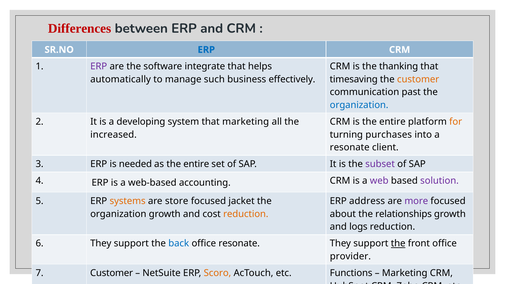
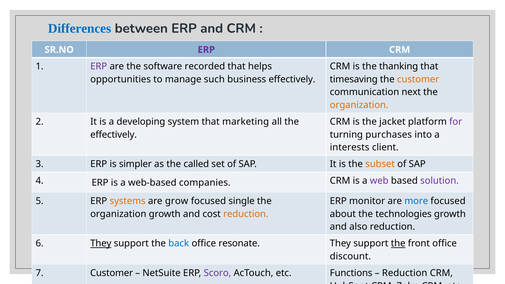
Differences colour: red -> blue (80, 28)
ERP colour: blue -> purple (206, 50)
integrate: integrate -> recorded (205, 66)
automatically: automatically -> opportunities (121, 79)
past: past -> next (411, 92)
organization colour: blue -> orange (359, 105)
is the entire: entire -> jacket (392, 122)
for colour: orange -> purple (456, 122)
increased: increased -> effectively (114, 135)
resonate: resonate -> interests (350, 148)
needed: needed -> simpler (135, 164)
as the entire: entire -> called (196, 164)
subset colour: purple -> orange (380, 164)
accounting: accounting -> companies (205, 183)
store: store -> grow (177, 201)
jacket: jacket -> single (242, 201)
address: address -> monitor (367, 201)
more colour: purple -> blue (416, 201)
relationships: relationships -> technologies (404, 214)
logs: logs -> also (358, 227)
They underline: none -> present (101, 244)
provider: provider -> discount (350, 256)
Scoro colour: orange -> purple (217, 273)
Marketing: Marketing -> Reduction (405, 273)
